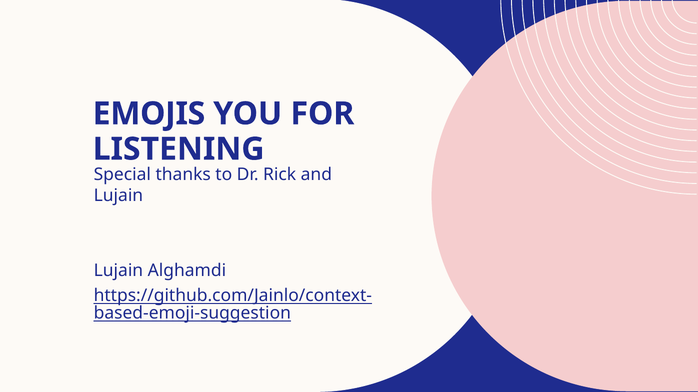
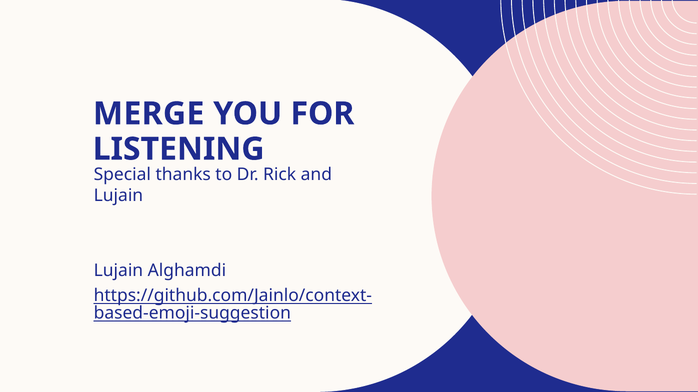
EMOJIS: EMOJIS -> MERGE (149, 114)
